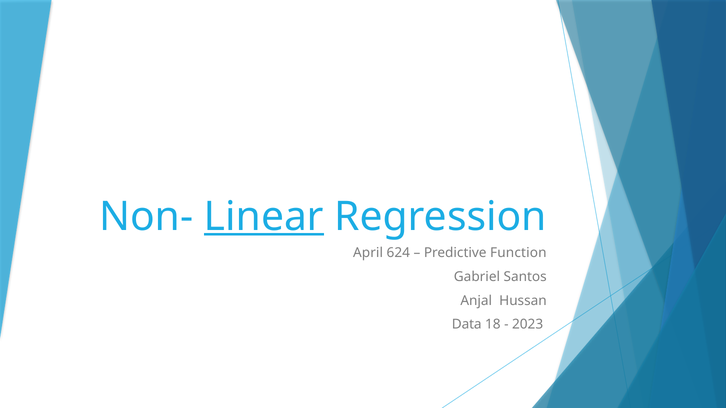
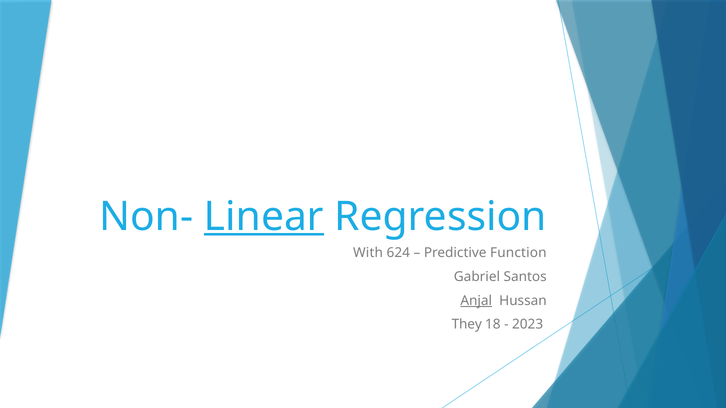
April: April -> With (368, 253)
Anjal underline: none -> present (476, 301)
Data: Data -> They (467, 325)
